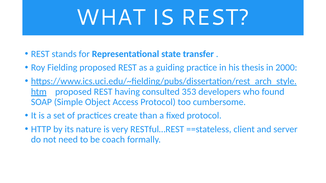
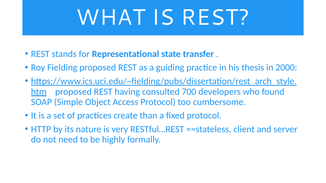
353: 353 -> 700 (189, 92)
coach: coach -> highly (114, 140)
